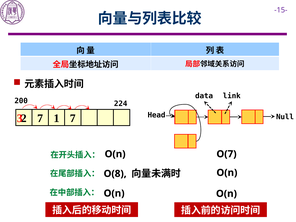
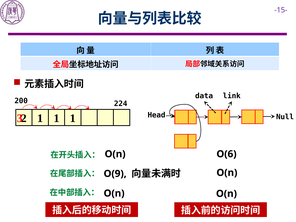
2 7: 7 -> 1 (40, 118)
7: 7 -> 1 (73, 118)
O(7: O(7 -> O(6 (227, 154)
O(8: O(8 -> O(9 (115, 174)
